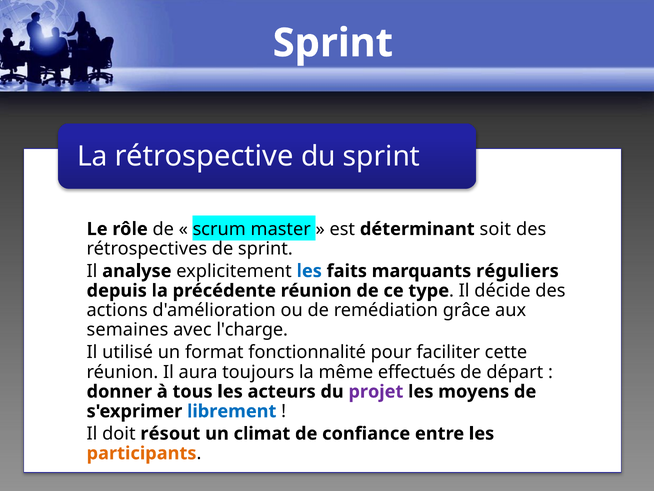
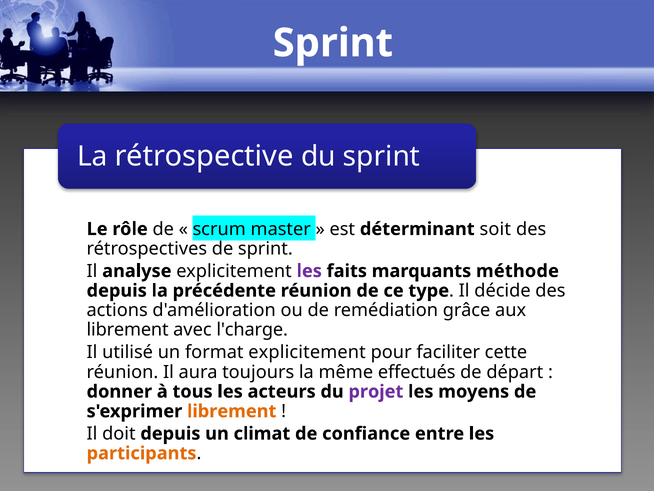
les colour: blue -> purple (309, 271)
réguliers: réguliers -> méthode (517, 271)
semaines: semaines -> librement (128, 330)
format fonctionnalité: fonctionnalité -> explicitement (307, 352)
librement colour: blue -> orange (232, 411)
doit résout: résout -> depuis (170, 433)
